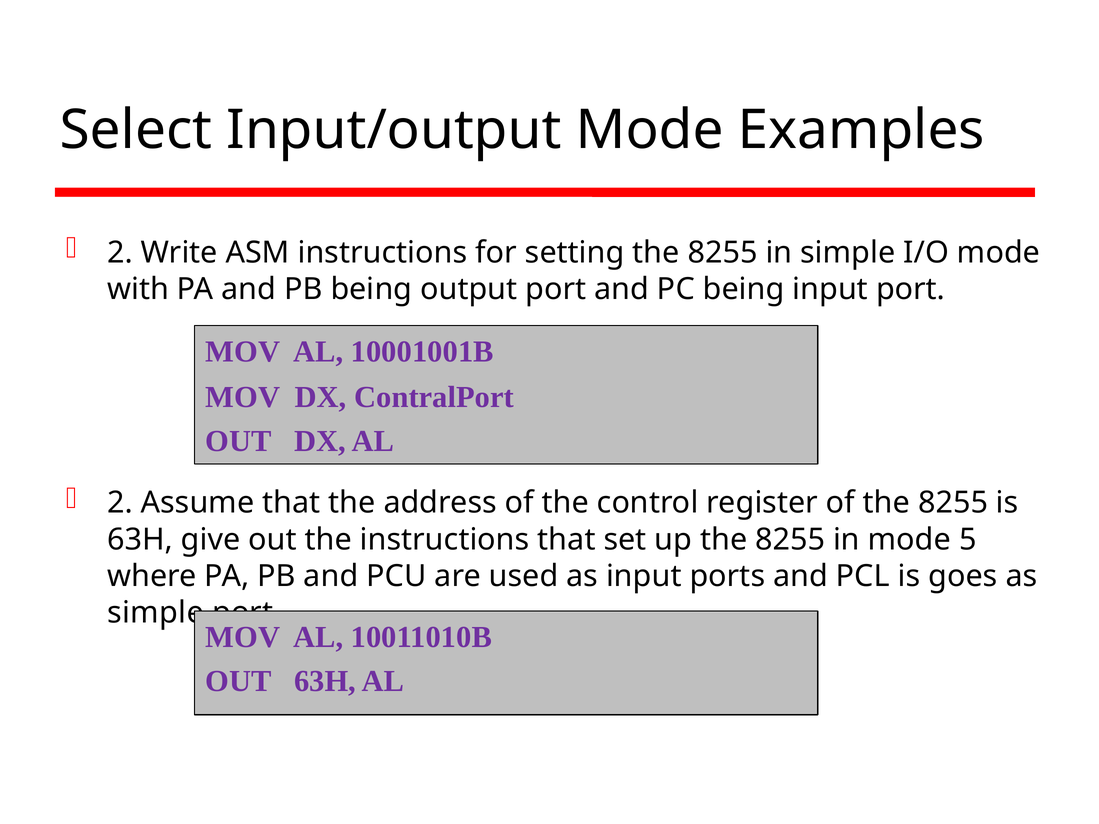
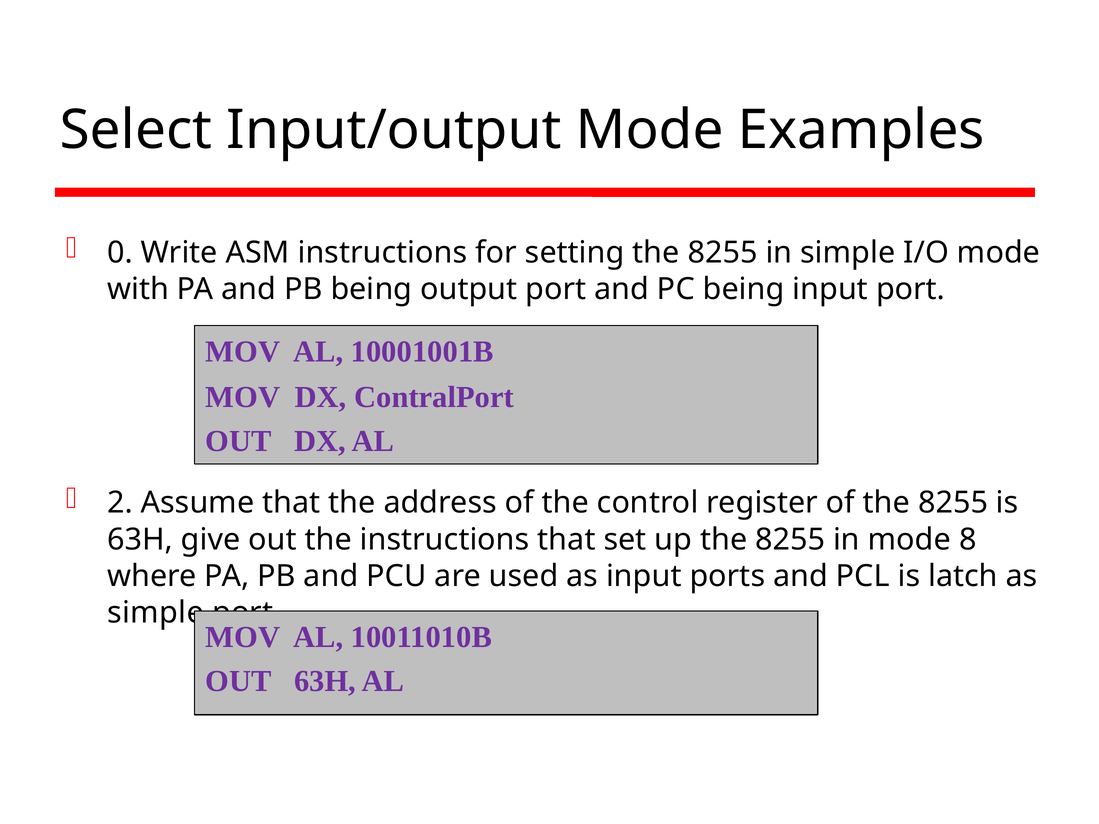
2: 2 -> 0 (120, 253)
5: 5 -> 8 (968, 540)
goes: goes -> latch (963, 576)
